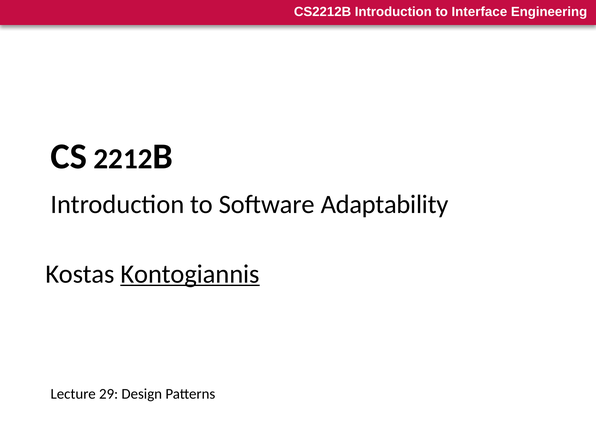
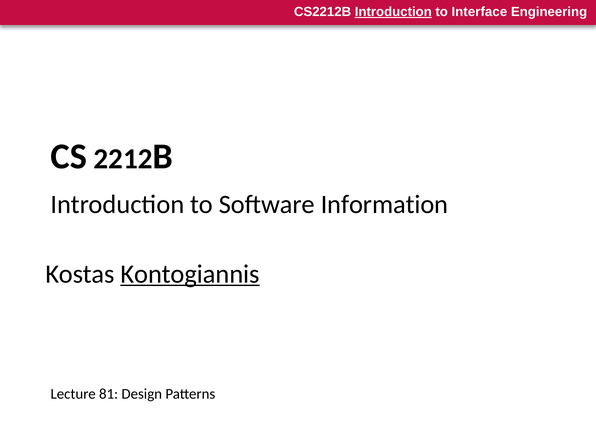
Introduction underline: none -> present (393, 12)
Adaptability: Adaptability -> Information (384, 204)
29: 29 -> 81 (109, 394)
